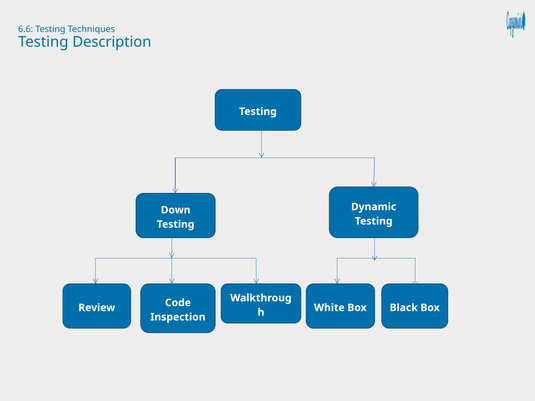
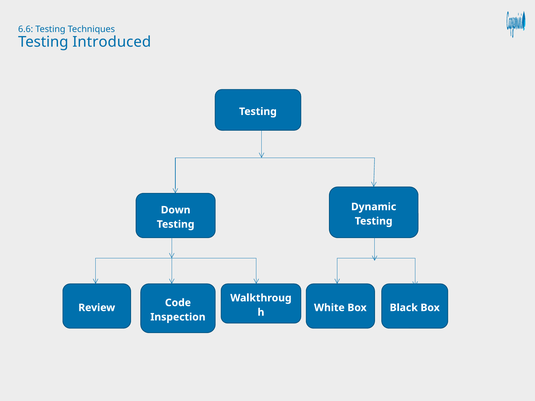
Description: Description -> Introduced (112, 42)
